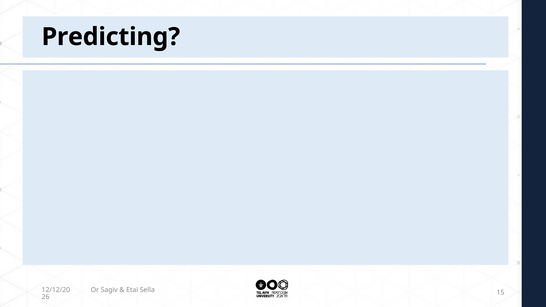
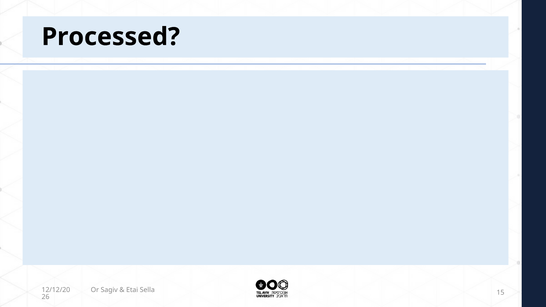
Predicting: Predicting -> Processed (111, 37)
